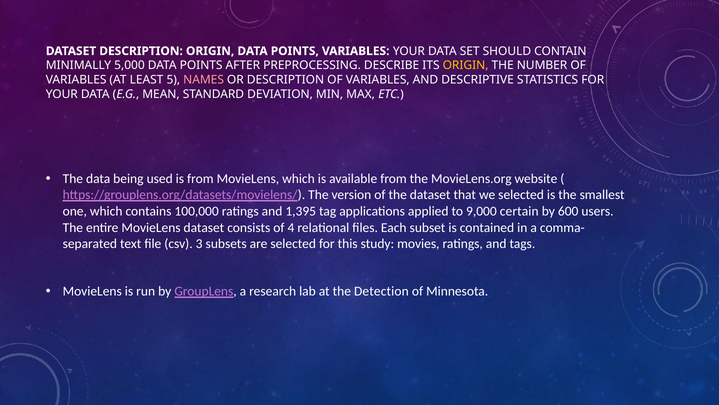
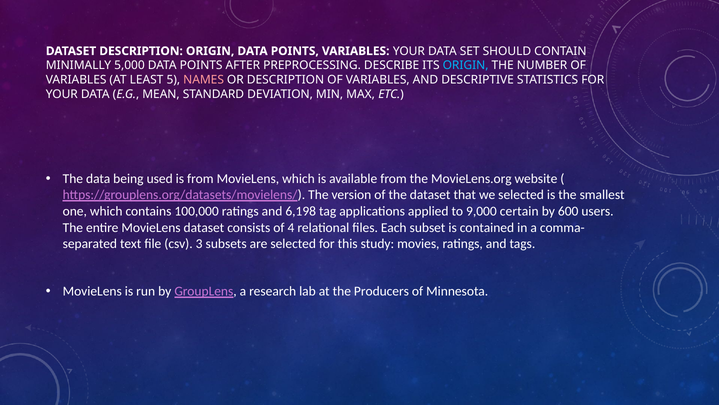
ORIGIN colour: yellow -> light blue (466, 65)
1,395: 1,395 -> 6,198 (301, 211)
Detection: Detection -> Producers (381, 291)
